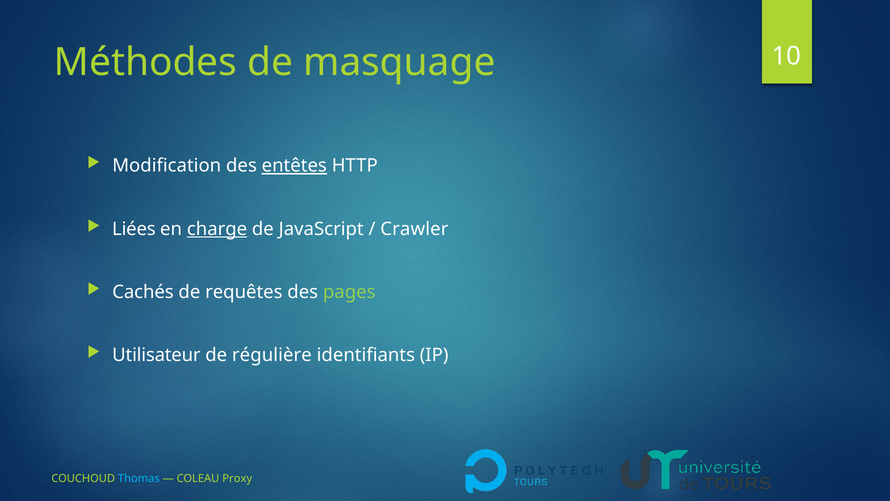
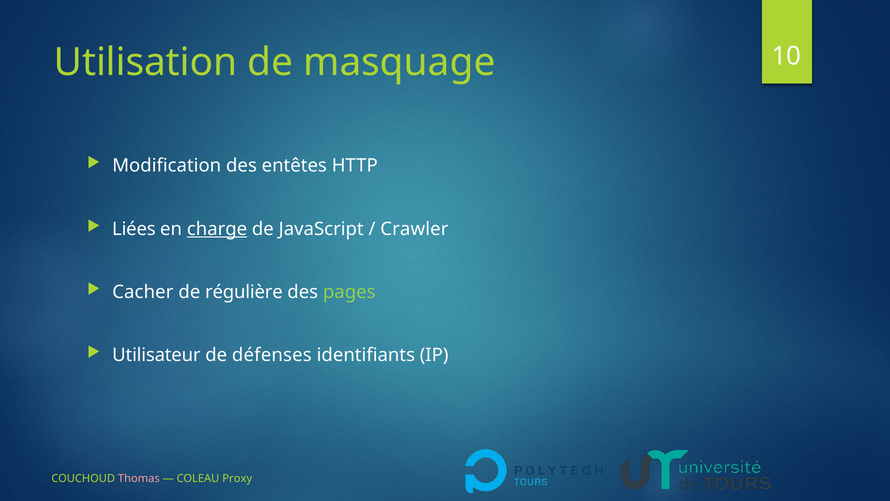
Méthodes: Méthodes -> Utilisation (146, 62)
entêtes underline: present -> none (294, 166)
Cachés: Cachés -> Cacher (143, 292)
requêtes: requêtes -> régulière (244, 292)
régulière: régulière -> défenses (272, 355)
Thomas colour: light blue -> pink (139, 478)
